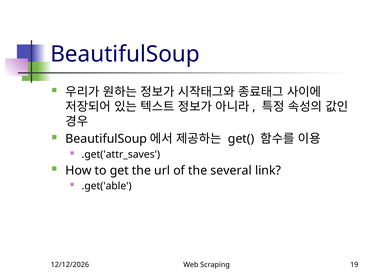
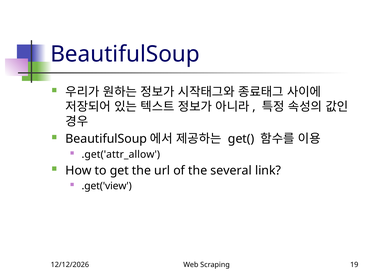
.get('attr_saves: .get('attr_saves -> .get('attr_allow (121, 154)
.get('able: .get('able -> .get('view (107, 186)
